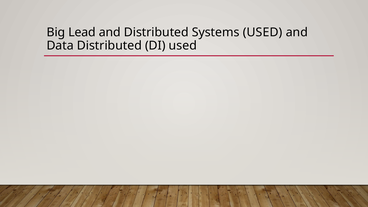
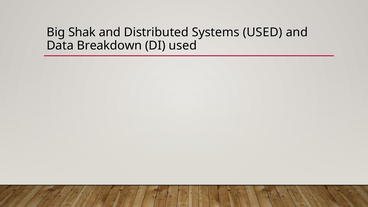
Lead: Lead -> Shak (82, 32)
Data Distributed: Distributed -> Breakdown (109, 45)
